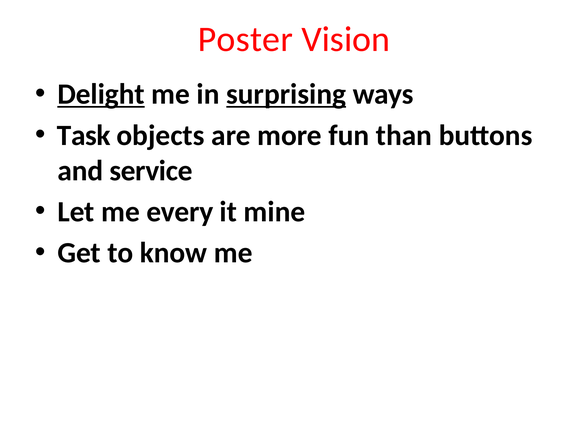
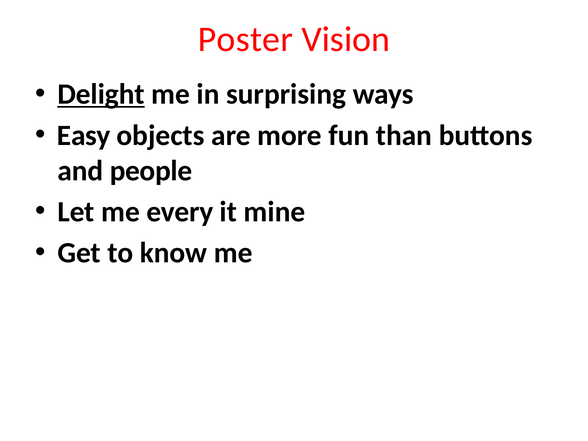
surprising underline: present -> none (286, 94)
Task: Task -> Easy (84, 135)
service: service -> people (151, 171)
